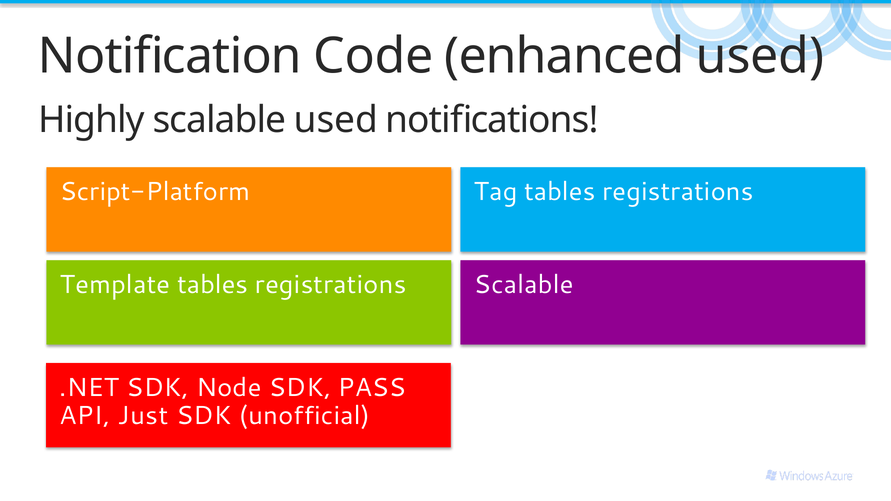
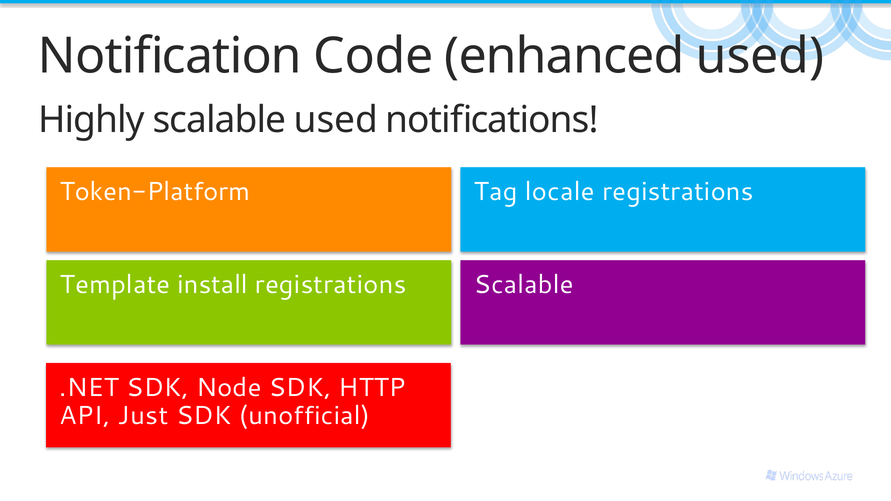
Script-Platform: Script-Platform -> Token-Platform (155, 192)
Tag tables: tables -> locale (560, 192)
Template tables: tables -> install (213, 285)
PASS: PASS -> HTTP (372, 388)
